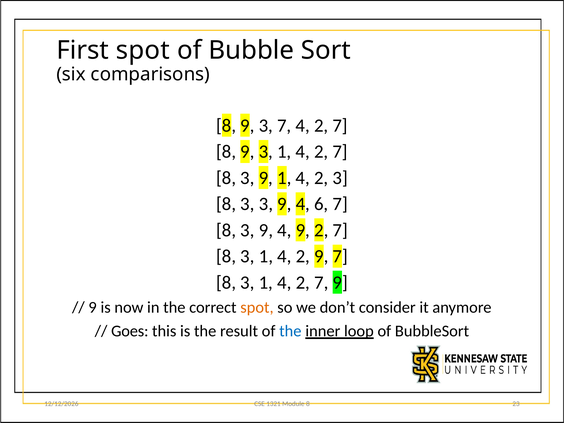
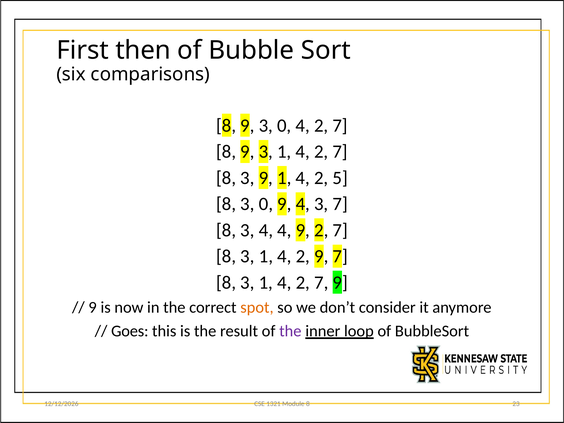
First spot: spot -> then (143, 50)
9 3 7: 7 -> 0 (284, 125)
2 3: 3 -> 5 (340, 178)
8 3 3: 3 -> 0 (266, 204)
4 6: 6 -> 3 (321, 204)
9: 9 -> 4 (266, 230)
the colour: blue -> purple (290, 331)
